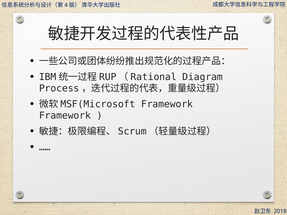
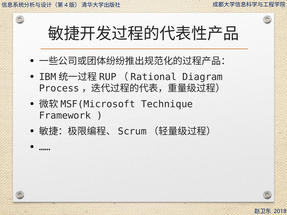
Framework: Framework -> Technique (167, 104)
